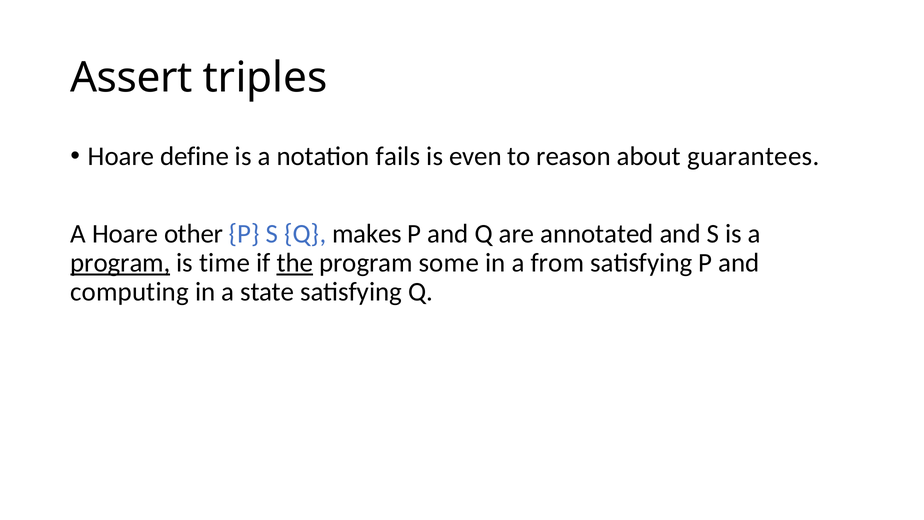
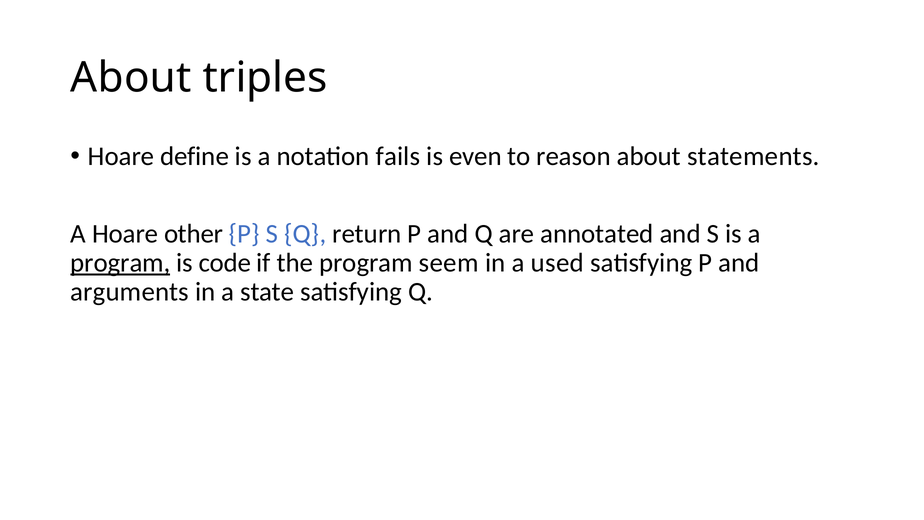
Assert: Assert -> About (131, 78)
guarantees: guarantees -> statements (753, 156)
makes: makes -> return (367, 234)
time: time -> code (225, 263)
the underline: present -> none (295, 263)
some: some -> seem (449, 263)
from: from -> used (557, 263)
computing: computing -> arguments (130, 292)
